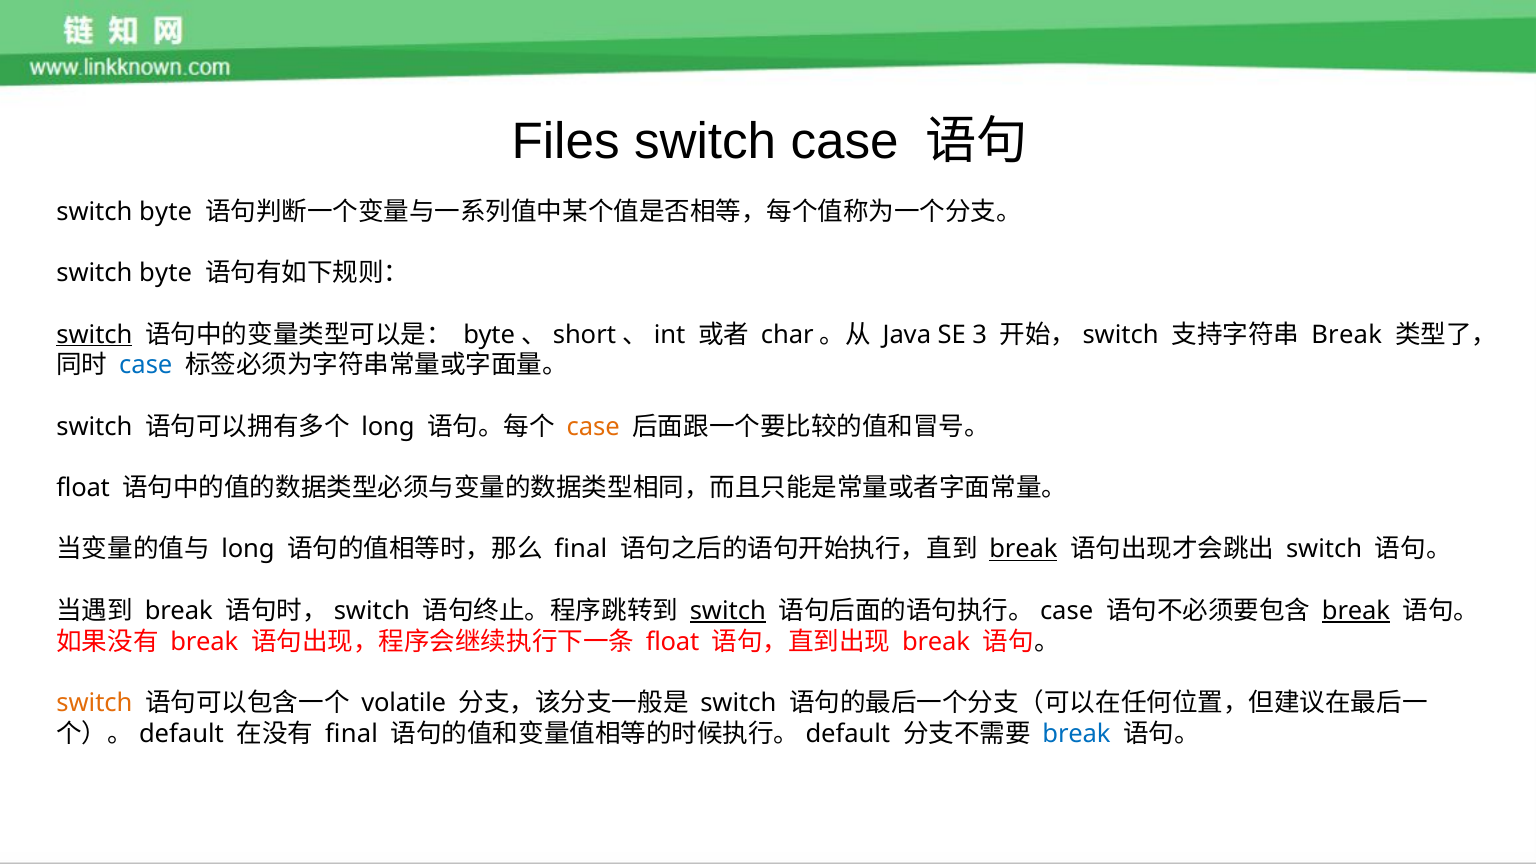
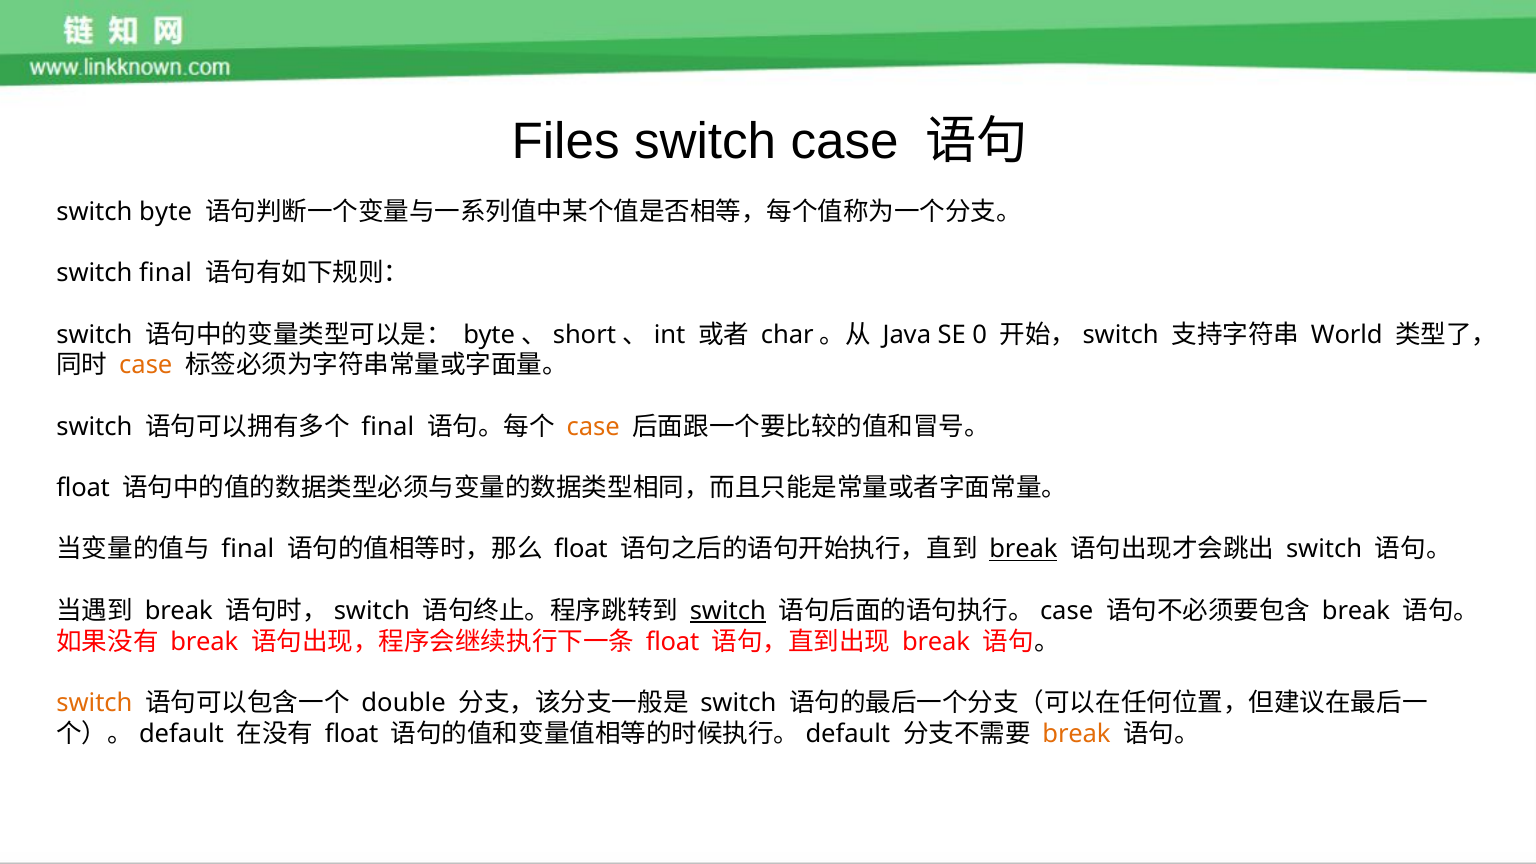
byte: byte -> final (166, 273)
switch underline: present -> none (94, 335)
3: 3 -> 0 (980, 335)
Break: Break -> World (1347, 335)
case colour: blue -> orange (146, 365)
long: long -> final (388, 427)
long: long -> final (248, 550)
final: final -> float (581, 550)
break underline: present -> none (1356, 611)
volatile: volatile -> double (404, 703)
final: final -> float (352, 734)
break colour: blue -> orange (1077, 734)
